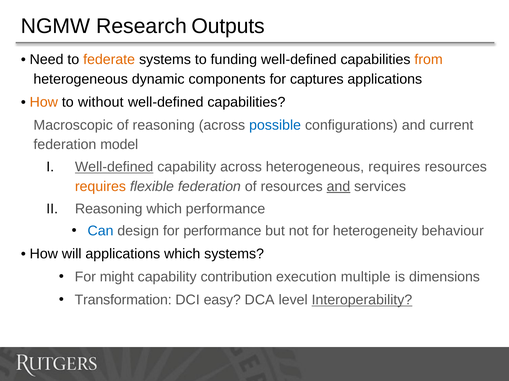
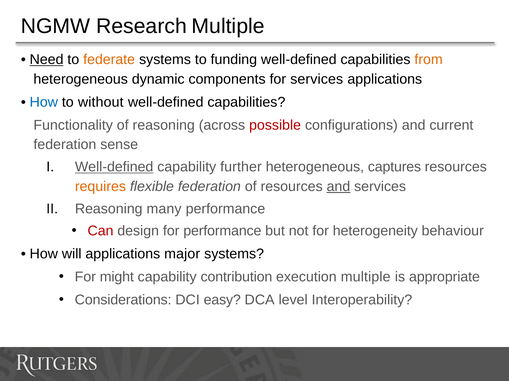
Research Outputs: Outputs -> Multiple (228, 26)
Need underline: none -> present (47, 60)
for captures: captures -> services (317, 79)
How colour: orange -> blue (44, 102)
Macroscopic: Macroscopic -> Functionality (73, 125)
possible colour: blue -> red (275, 125)
model: model -> sense (119, 145)
capability across: across -> further (241, 167)
heterogeneous requires: requires -> captures (394, 167)
Reasoning which: which -> many (164, 209)
Can colour: blue -> red (101, 231)
applications which: which -> major (182, 255)
dimensions: dimensions -> appropriate (444, 278)
Transformation: Transformation -> Considerations (123, 301)
Interoperability underline: present -> none (362, 301)
